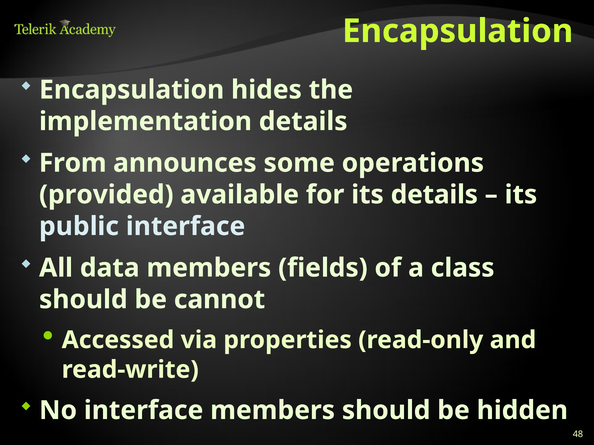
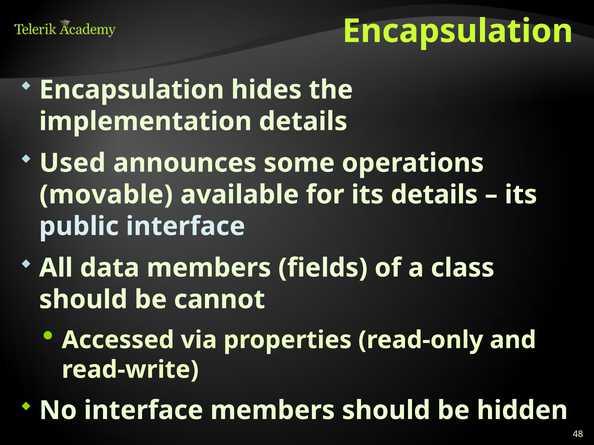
From: From -> Used (72, 163)
provided: provided -> movable (106, 195)
